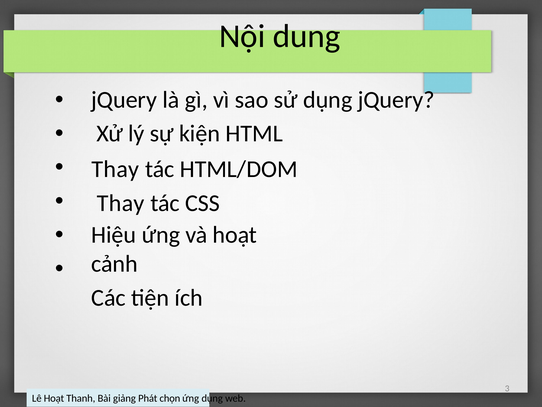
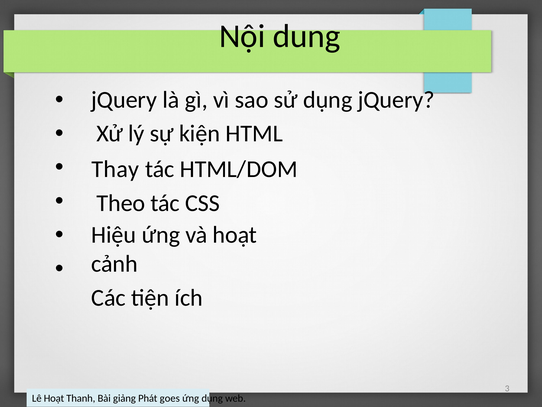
Thay: Thay -> Theo (121, 203)
chọn: chọn -> goes (170, 398)
